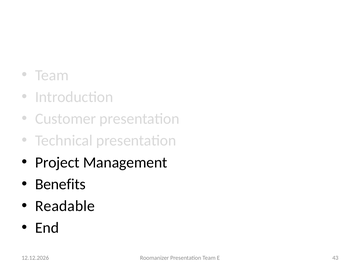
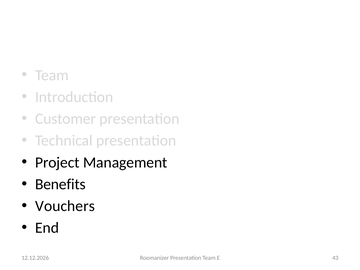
Readable: Readable -> Vouchers (65, 206)
